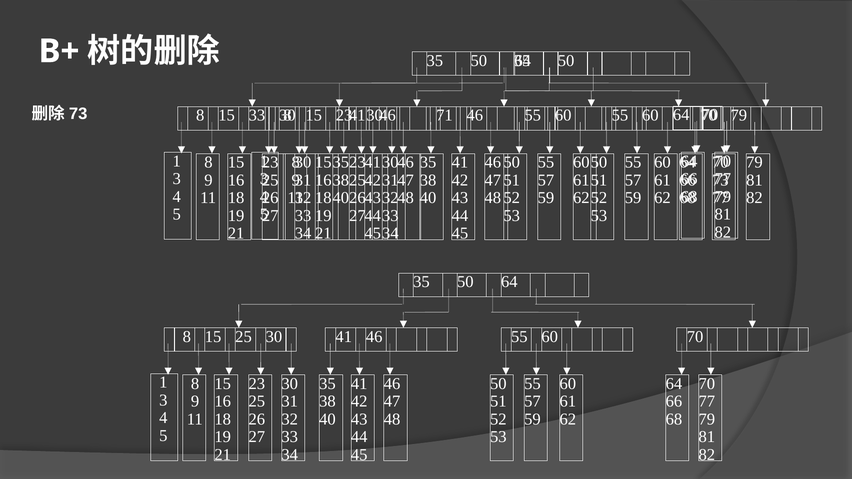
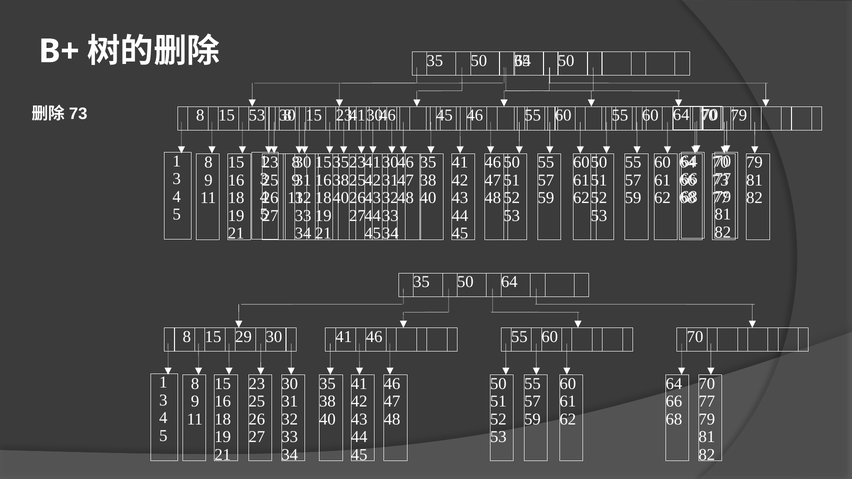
15 33: 33 -> 53 (257, 116)
30 71: 71 -> 45 (444, 116)
15 25: 25 -> 29 (244, 337)
